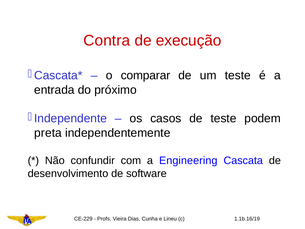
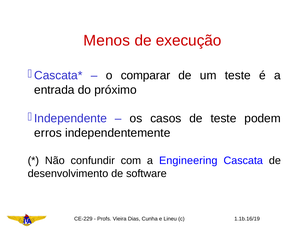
Contra: Contra -> Menos (107, 40)
preta: preta -> erros (48, 133)
